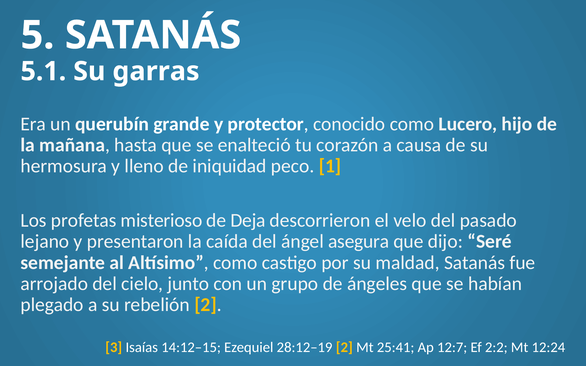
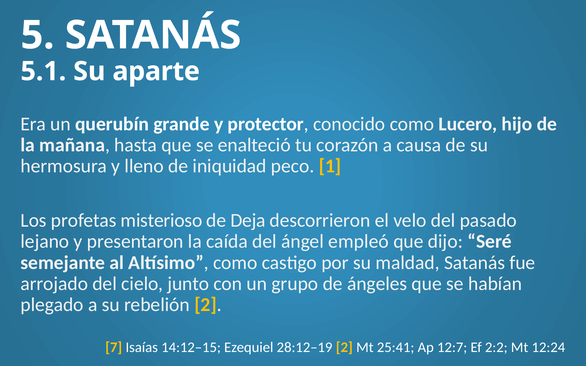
garras: garras -> aparte (156, 71)
asegura: asegura -> empleó (359, 242)
3: 3 -> 7 (114, 348)
